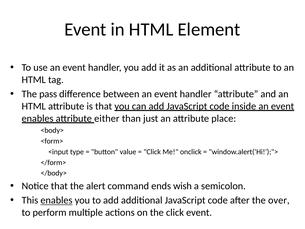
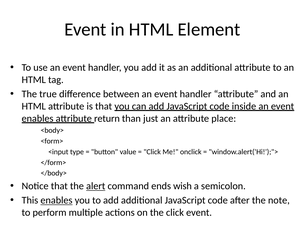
pass: pass -> true (48, 94)
either: either -> return (107, 118)
alert underline: none -> present (96, 186)
over: over -> note (279, 200)
